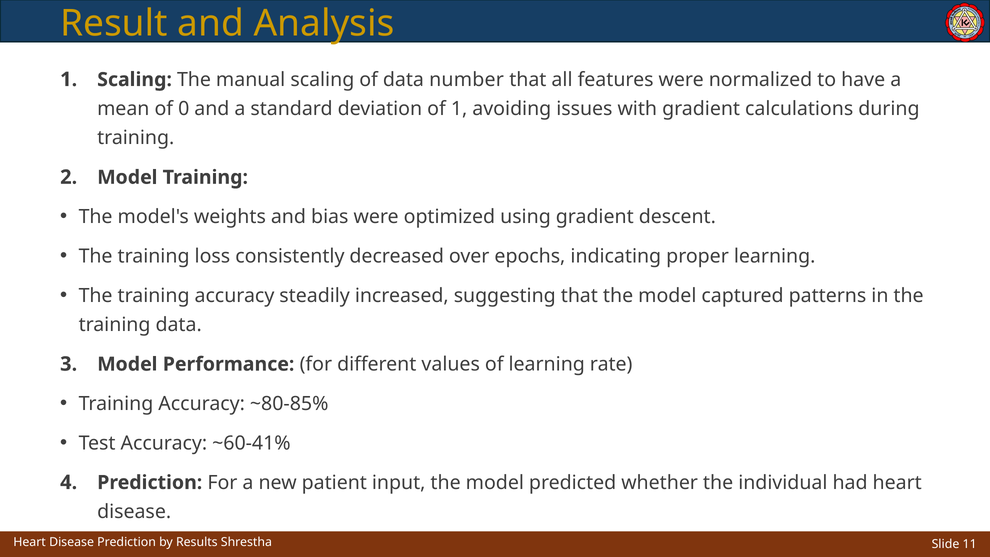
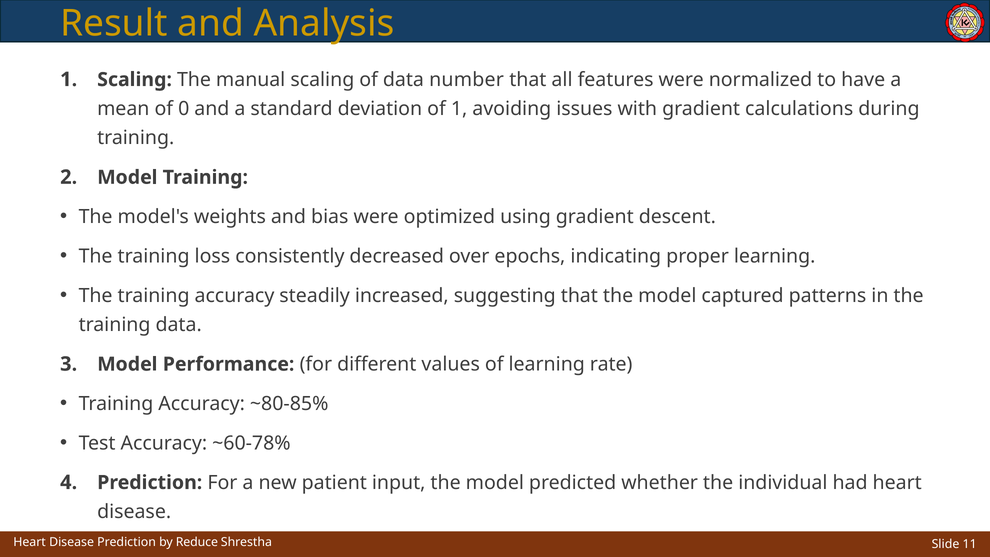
~60-41%: ~60-41% -> ~60-78% (251, 443)
Results: Results -> Reduce (197, 542)
